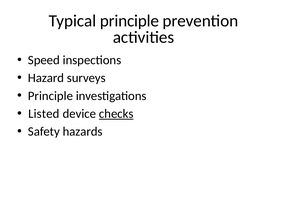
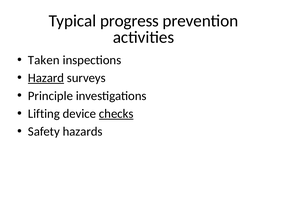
Typical principle: principle -> progress (129, 21)
Speed: Speed -> Taken (44, 60)
Hazard underline: none -> present (46, 78)
Listed: Listed -> Lifting (44, 114)
